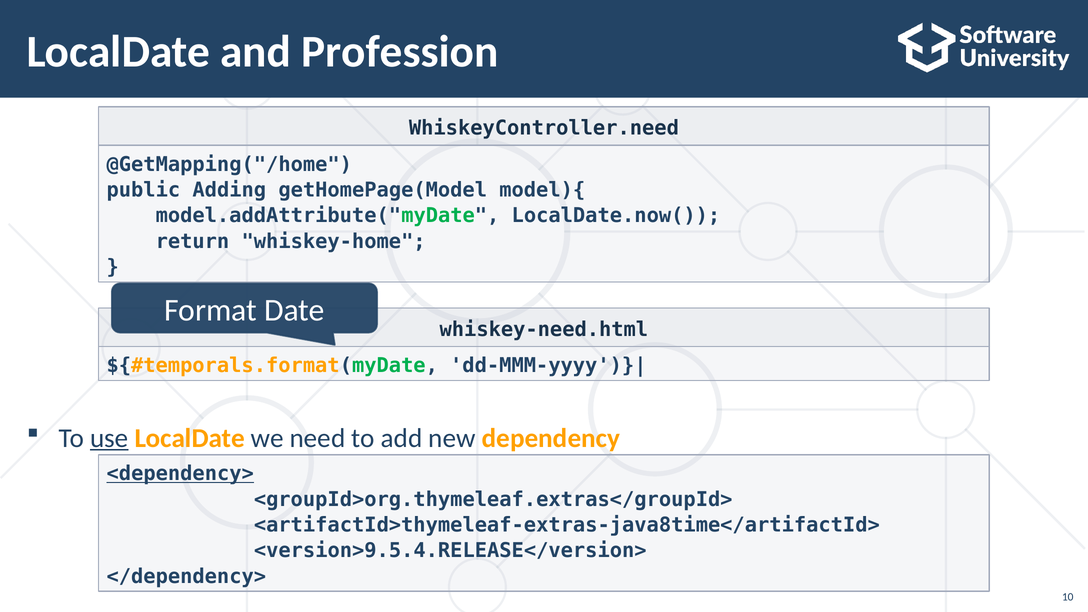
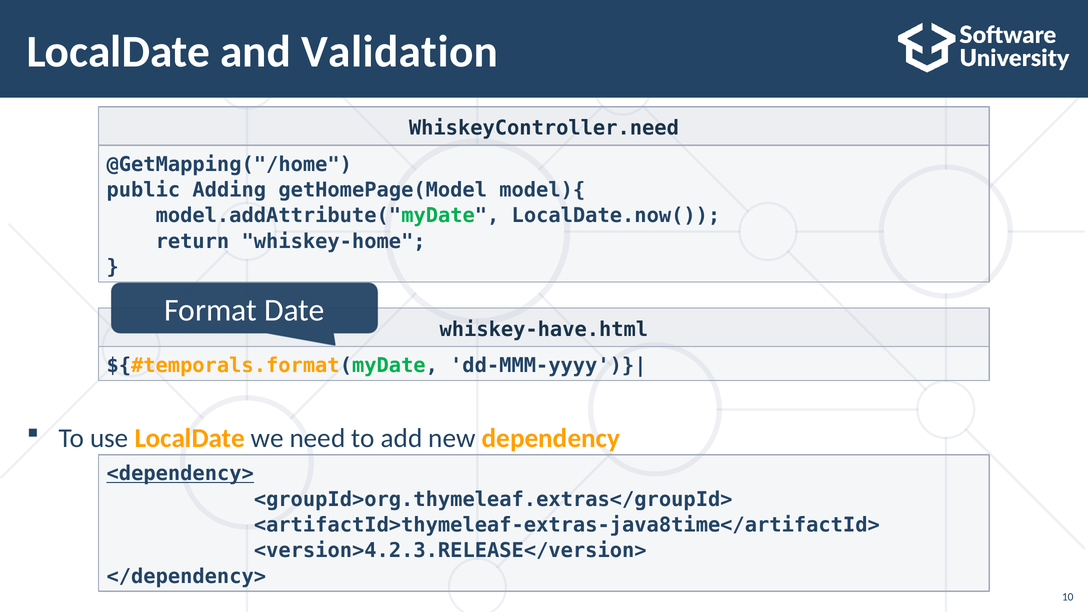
Profession: Profession -> Validation (400, 52)
whiskey-need.html: whiskey-need.html -> whiskey-have.html (544, 329)
use underline: present -> none (109, 438)
<version>9.5.4.RELEASE</version>: <version>9.5.4.RELEASE</version> -> <version>4.2.3.RELEASE</version> (450, 551)
